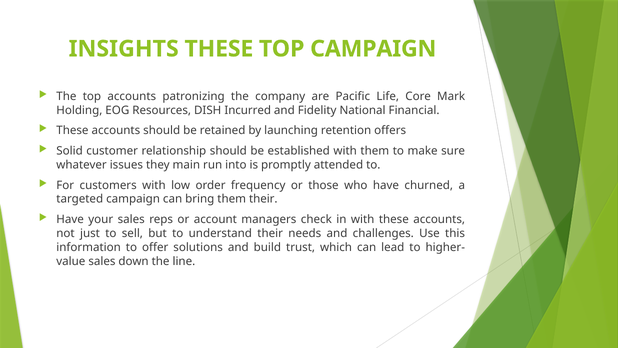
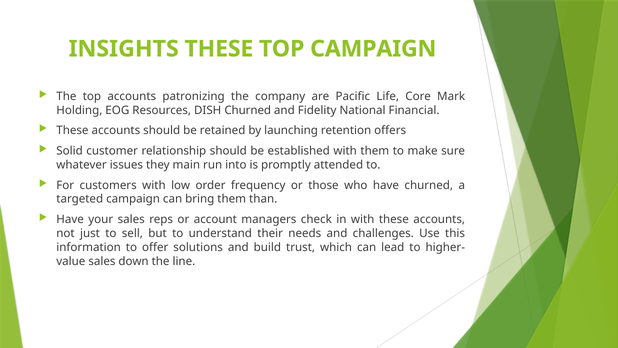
DISH Incurred: Incurred -> Churned (248, 110)
them their: their -> than (263, 199)
